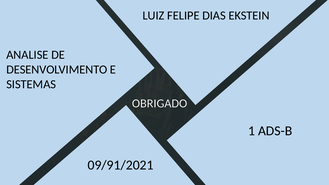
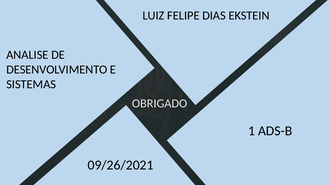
09/91/2021: 09/91/2021 -> 09/26/2021 (121, 165)
